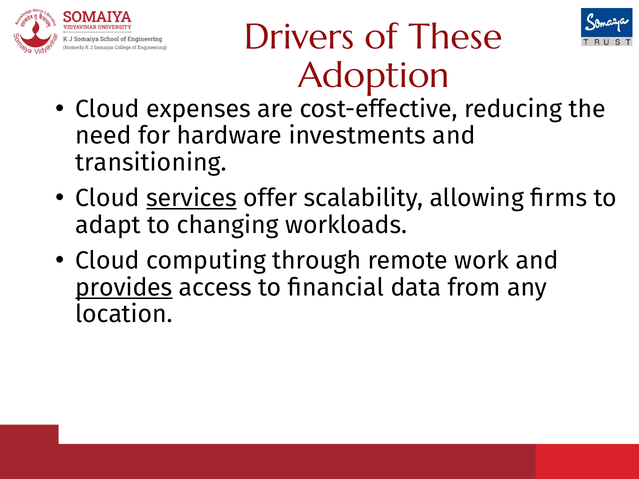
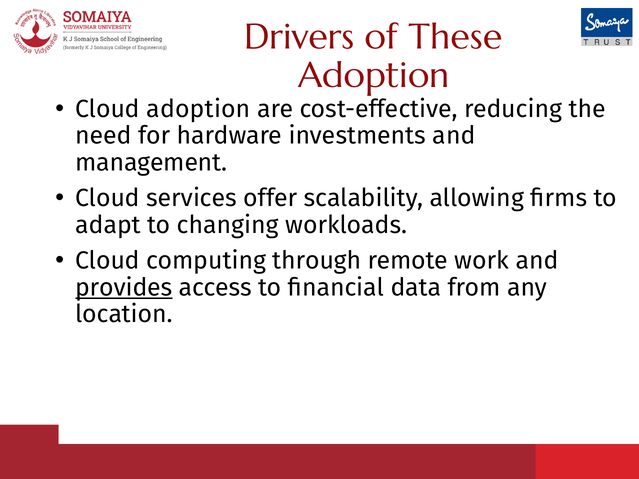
Cloud expenses: expenses -> adoption (198, 109)
transitioning: transitioning -> management (151, 163)
services underline: present -> none (192, 198)
